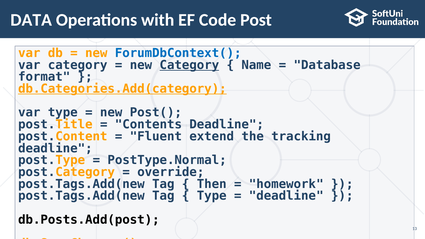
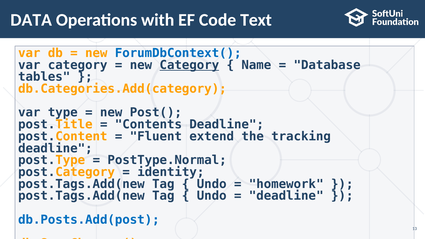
Post: Post -> Text (256, 20)
format: format -> tables (44, 77)
db.Categories.Add(category underline: present -> none (122, 89)
override: override -> identity (171, 172)
Then: Then -> Undo (212, 184)
Type: Type -> Undo (212, 196)
db.Posts.Add(post colour: black -> blue (89, 220)
